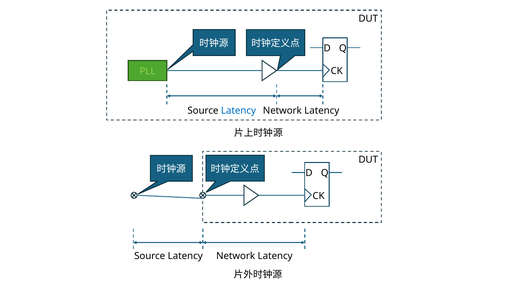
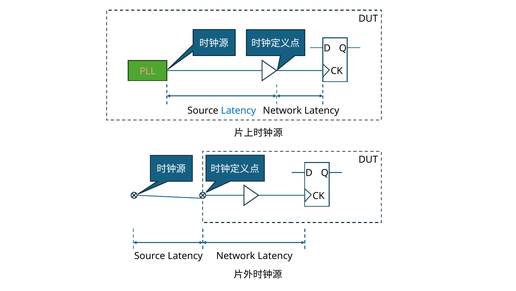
PLL colour: light green -> pink (148, 71)
